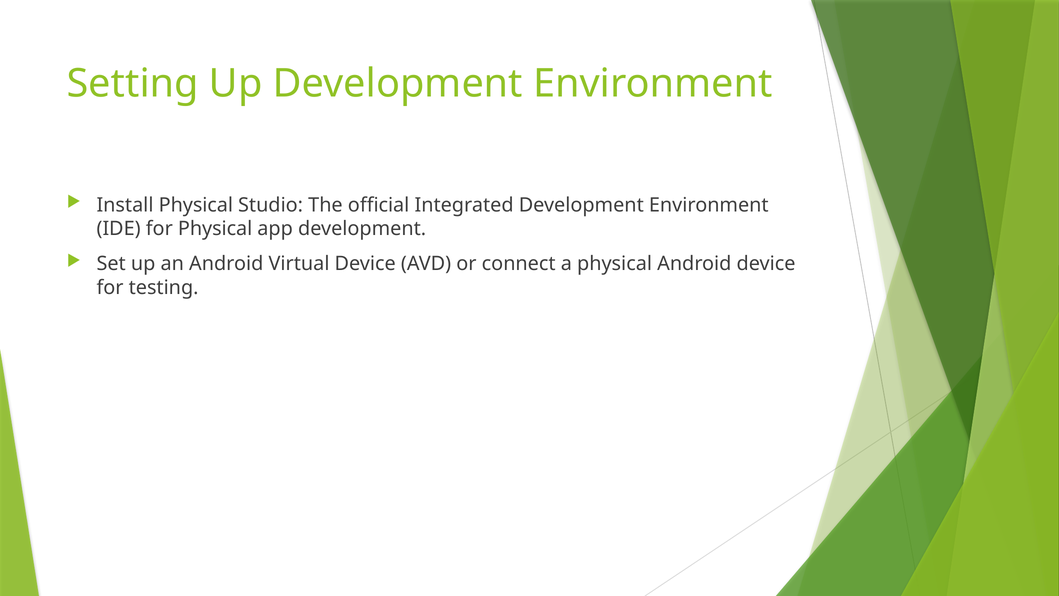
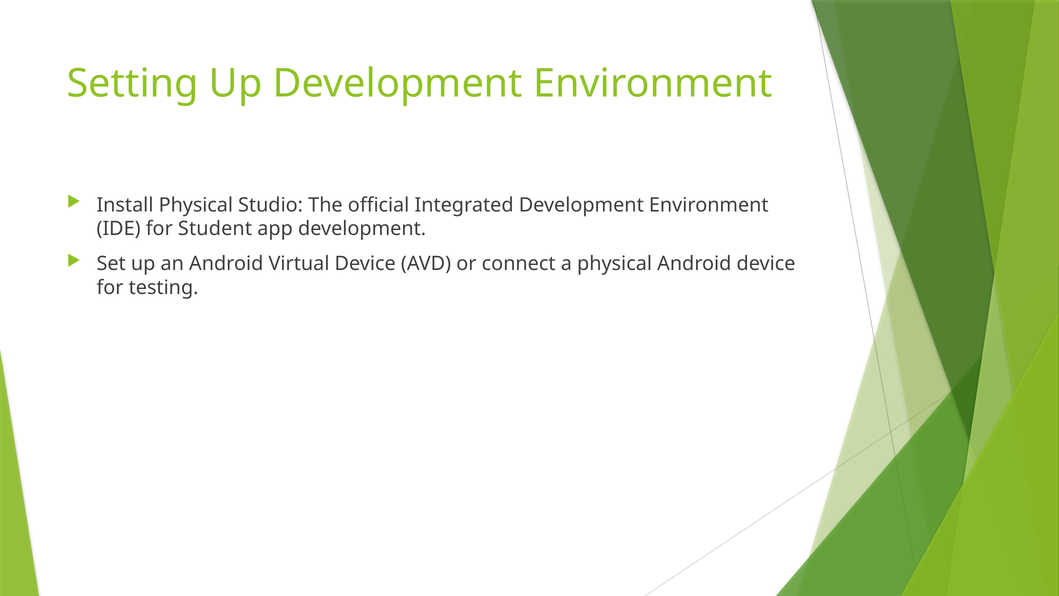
for Physical: Physical -> Student (215, 229)
